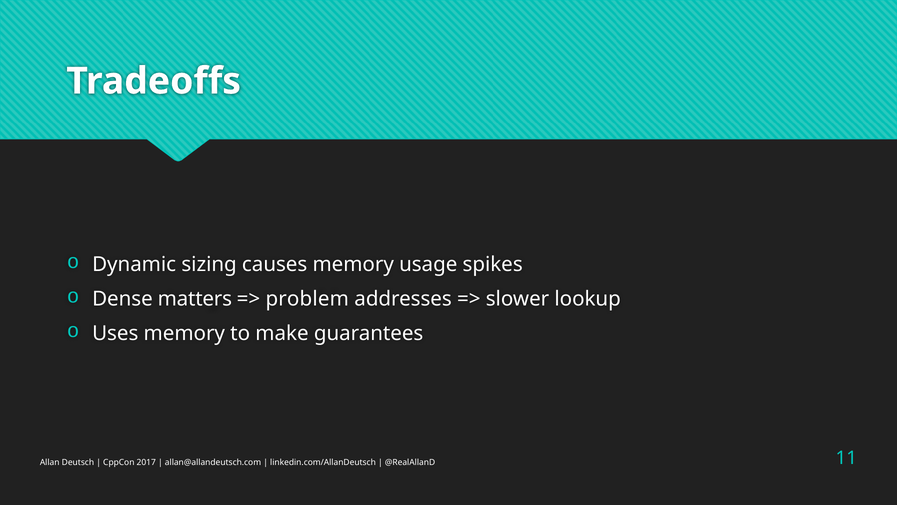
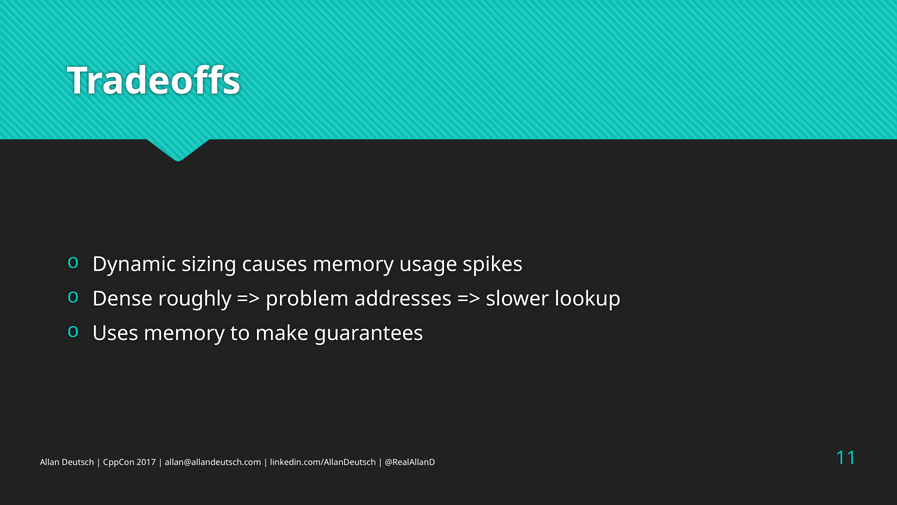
matters: matters -> roughly (195, 299)
